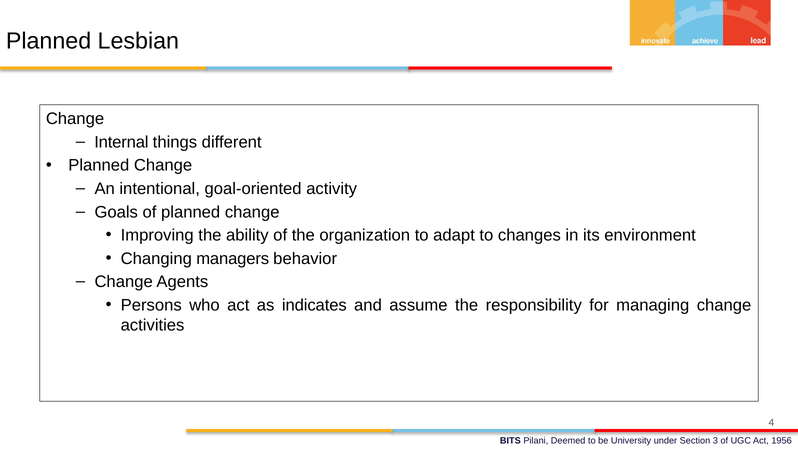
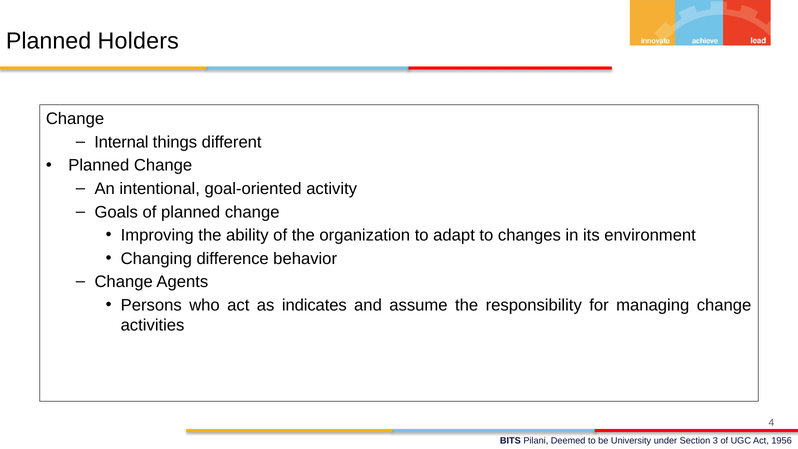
Lesbian: Lesbian -> Holders (138, 41)
managers: managers -> difference (233, 259)
